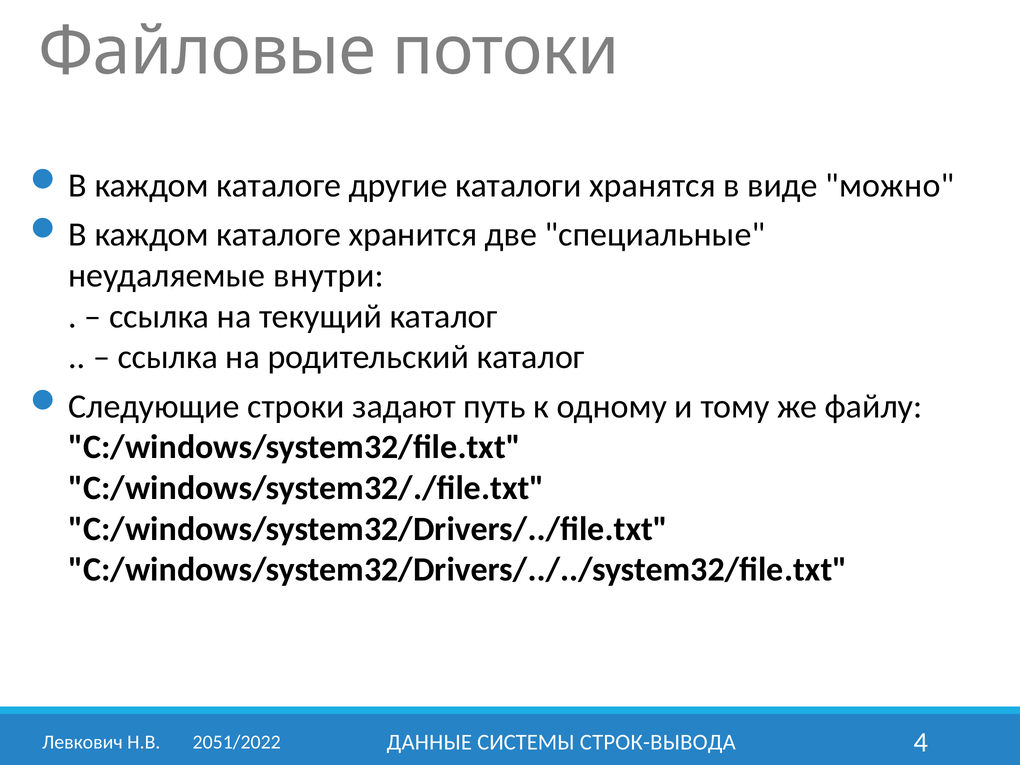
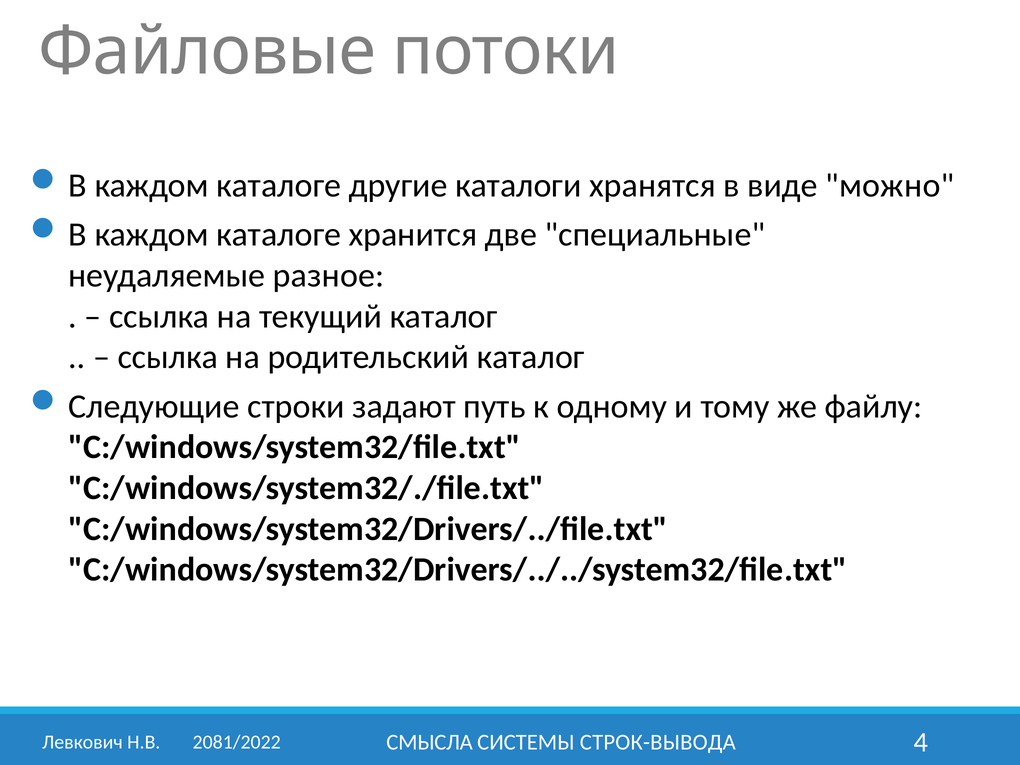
внутри: внутри -> разное (329, 276)
ДАННЫЕ: ДАННЫЕ -> СМЫСЛА (430, 742)
2051/2022: 2051/2022 -> 2081/2022 (237, 742)
